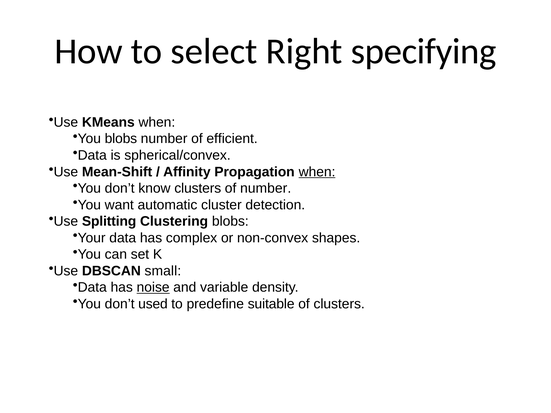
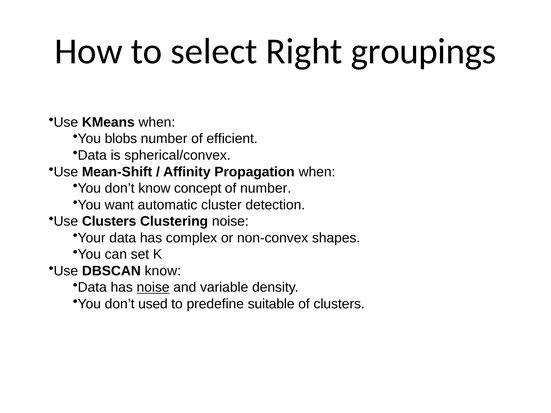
specifying: specifying -> groupings (424, 51)
when underline: present -> none (317, 172)
know clusters: clusters -> concept (198, 188)
Use Splitting: Splitting -> Clusters (109, 221)
Clustering blobs: blobs -> noise (230, 221)
DBSCAN small: small -> know (163, 271)
